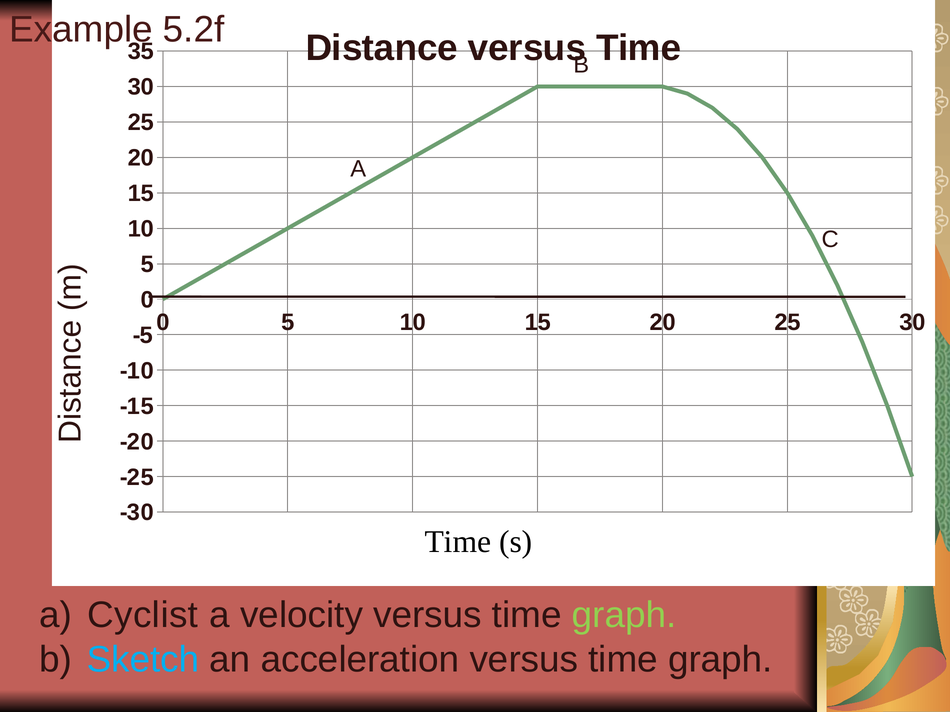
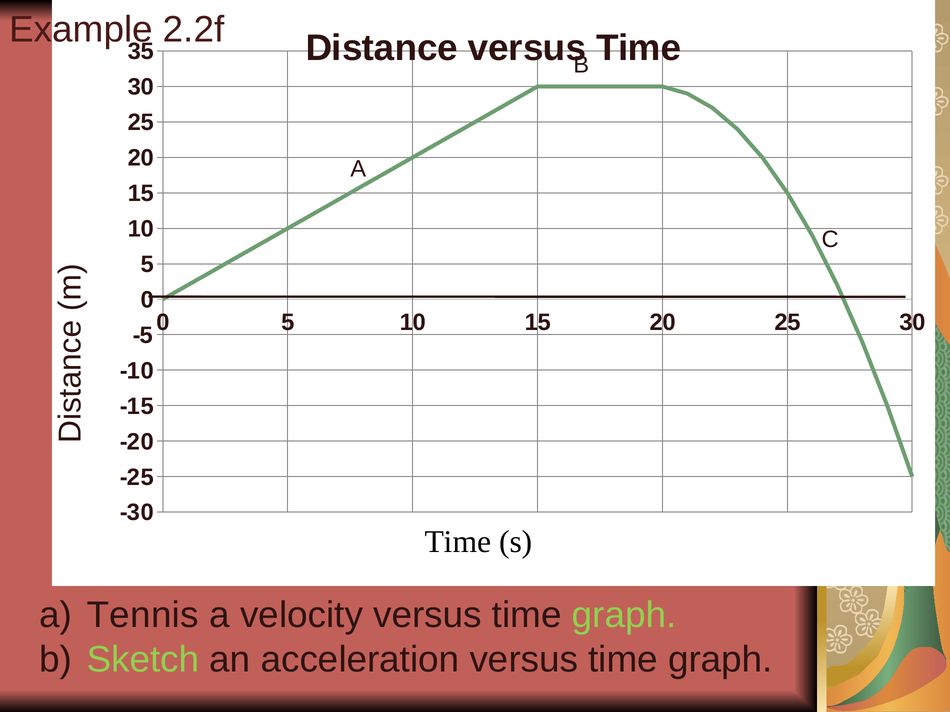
5.2f: 5.2f -> 2.2f (194, 29)
Cyclist: Cyclist -> Tennis (143, 616)
Sketch colour: light blue -> light green (143, 660)
